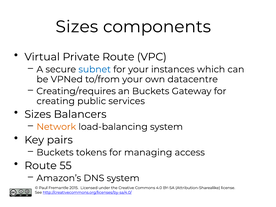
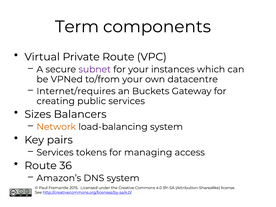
Sizes: Sizes -> Term (77, 27)
subnet colour: blue -> purple (95, 69)
Creating/requires: Creating/requires -> Internet/requires (76, 91)
Buckets: Buckets -> Services (55, 152)
55: 55 -> 36 (66, 166)
